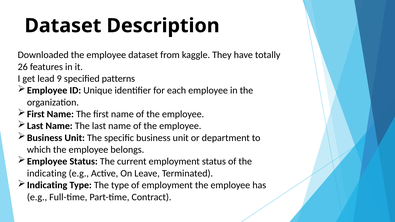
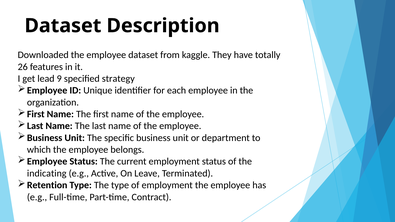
patterns: patterns -> strategy (118, 79)
Indicating: Indicating -> Retention (47, 185)
